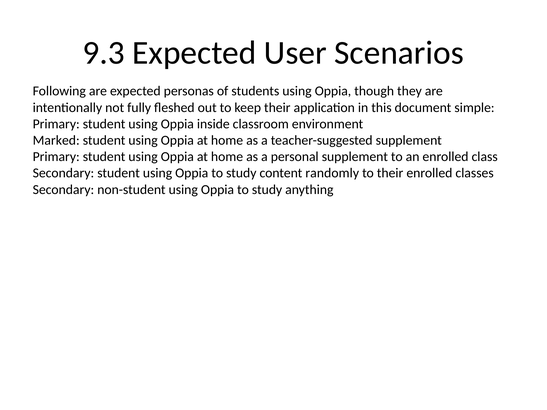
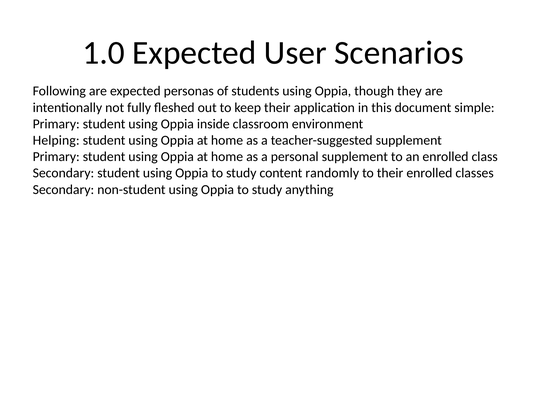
9.3: 9.3 -> 1.0 (104, 53)
Marked: Marked -> Helping (56, 140)
